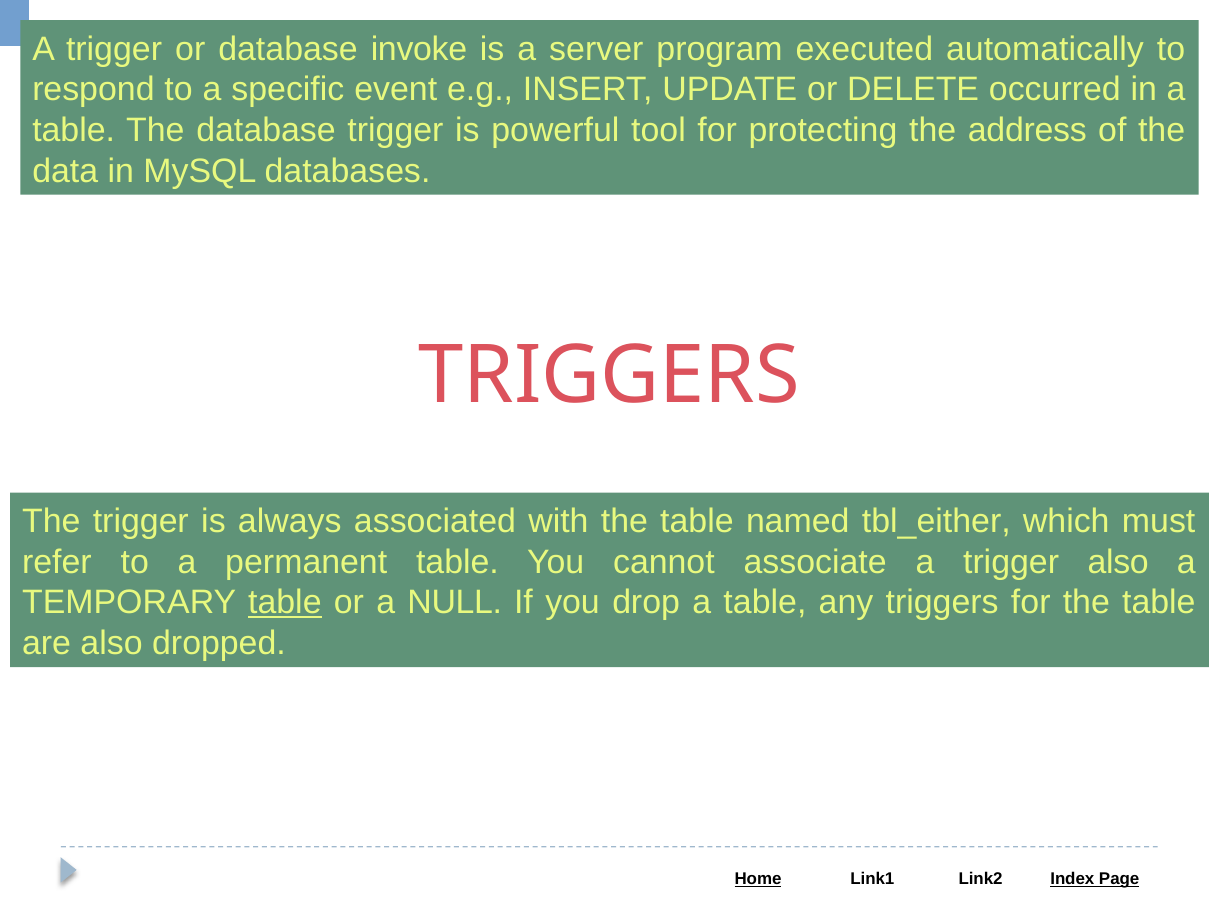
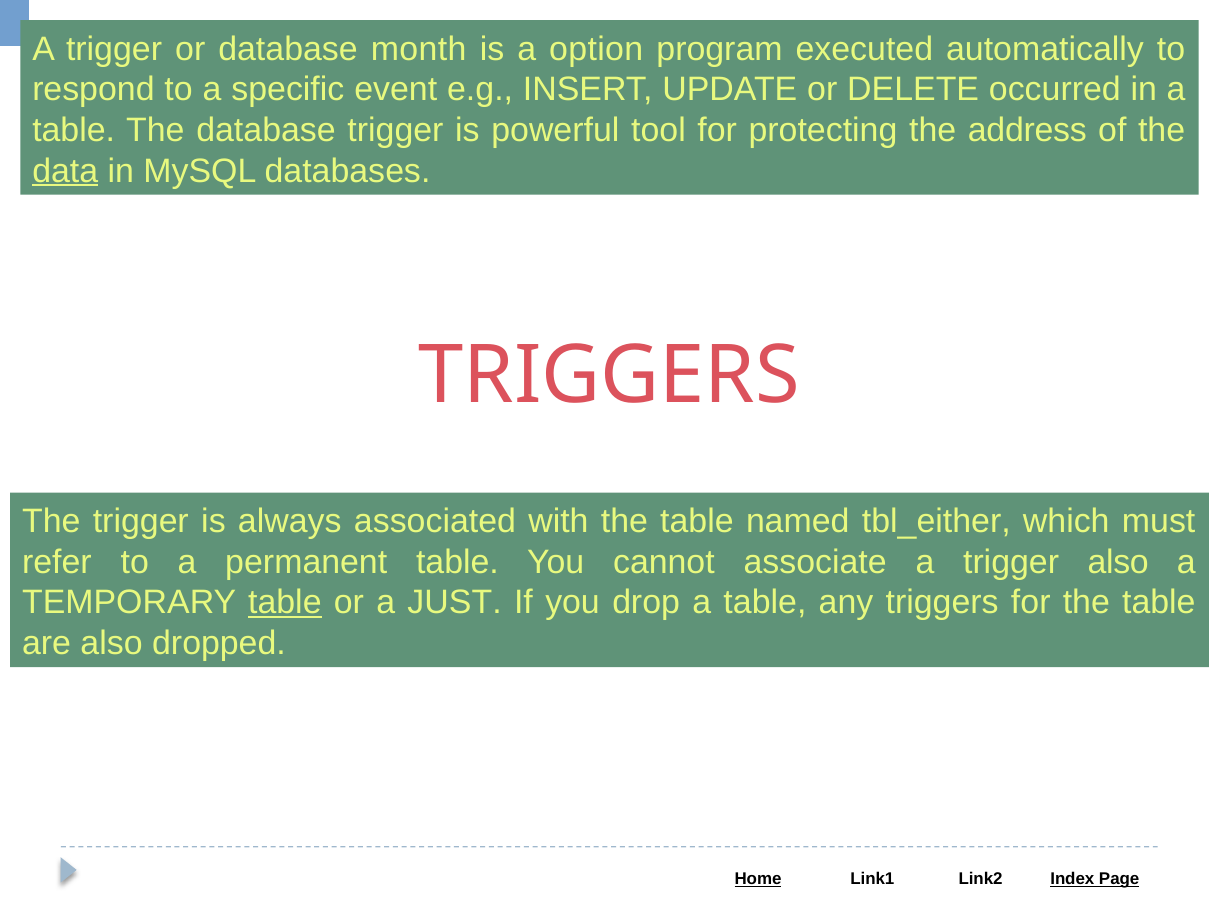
invoke: invoke -> month (419, 49)
server: server -> option (596, 49)
data underline: none -> present (65, 171)
NULL: NULL -> JUST (455, 603)
